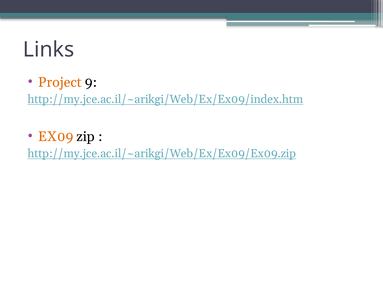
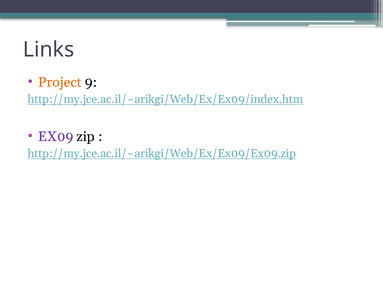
EX09 colour: orange -> purple (56, 136)
